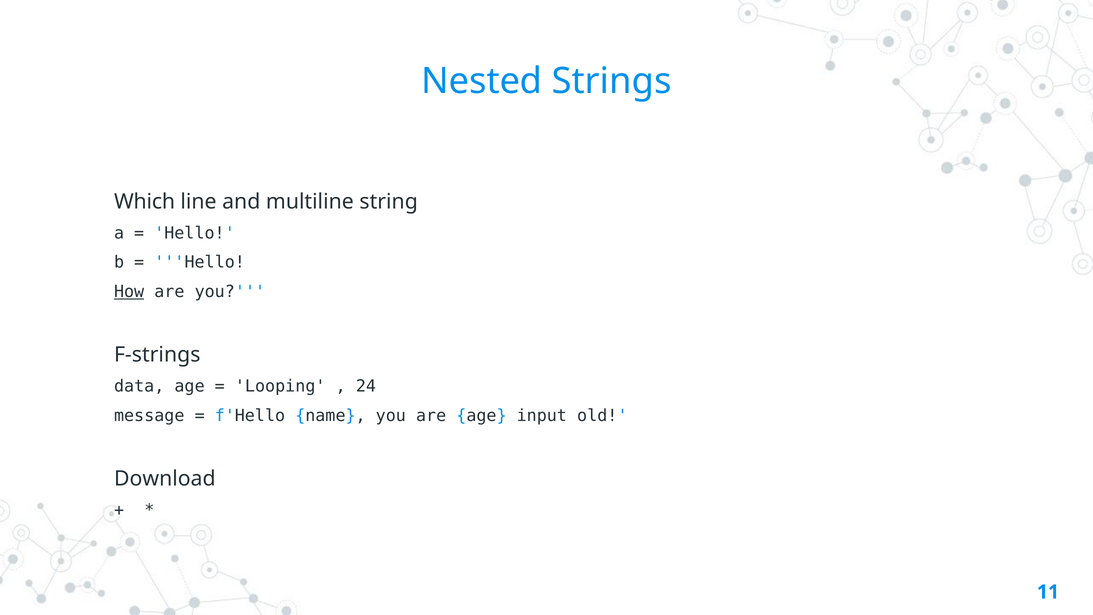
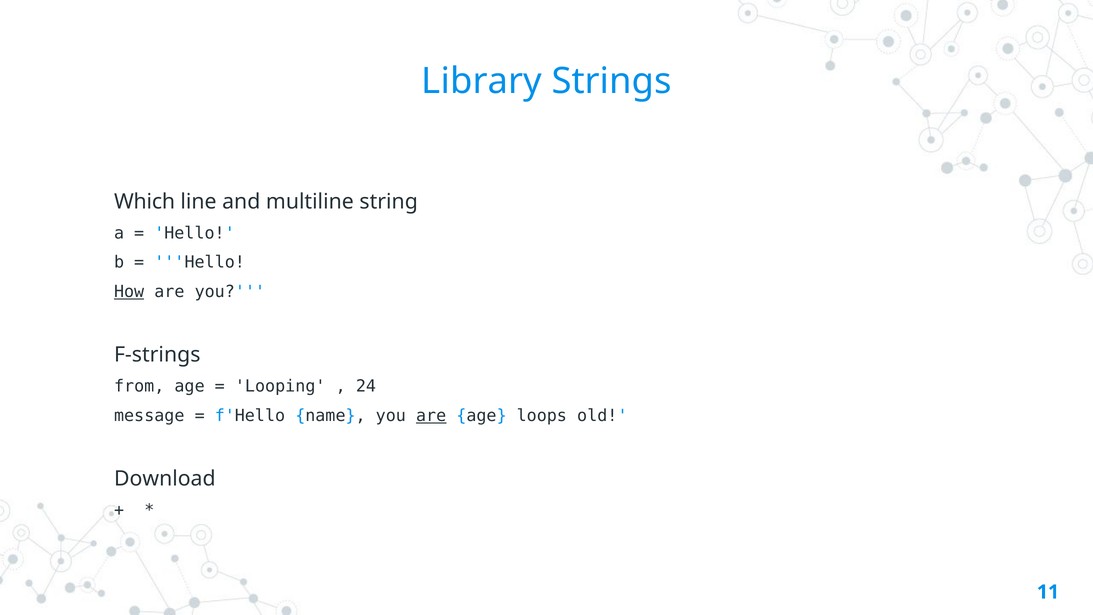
Nested: Nested -> Library (482, 81)
data: data -> from (139, 386)
are underline: none -> present (431, 416)
input: input -> loops (542, 416)
